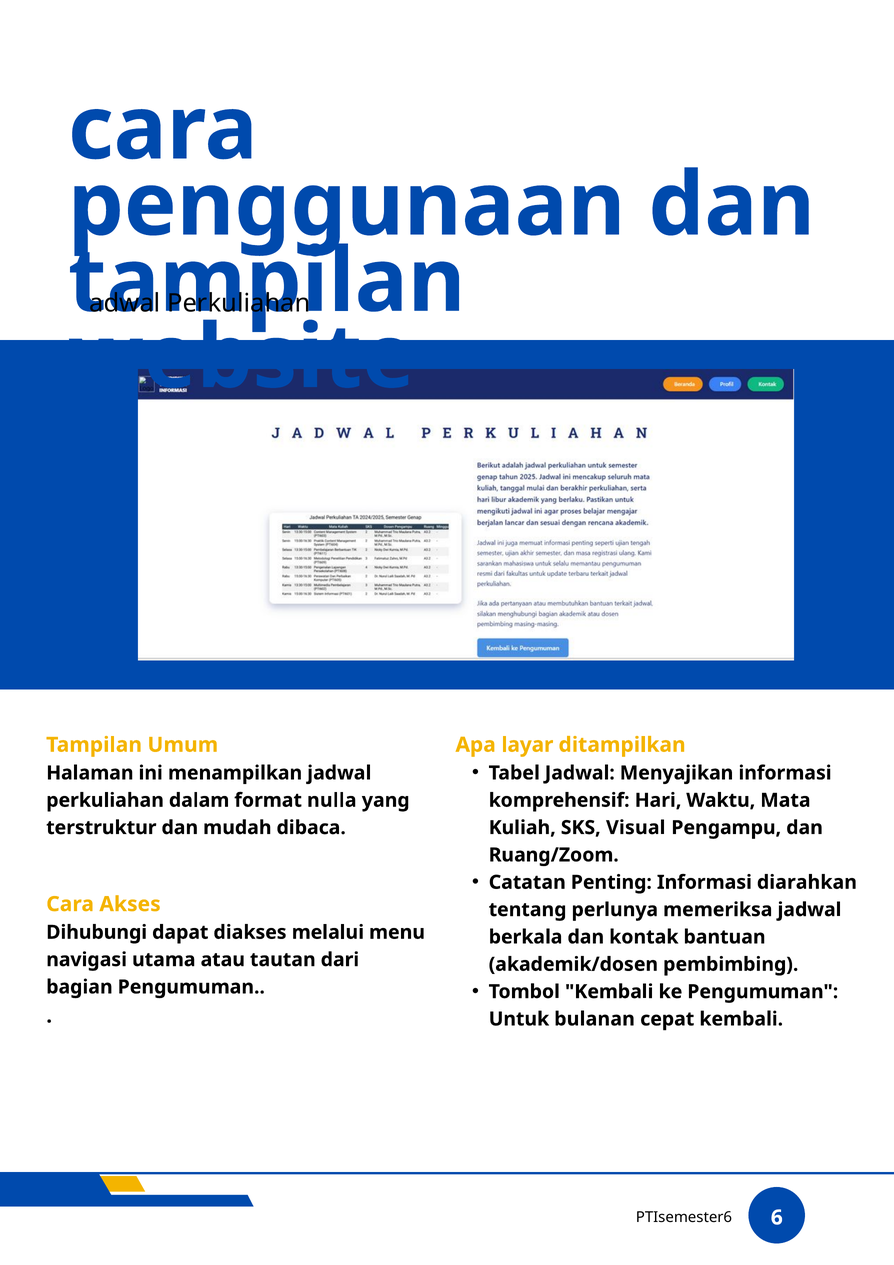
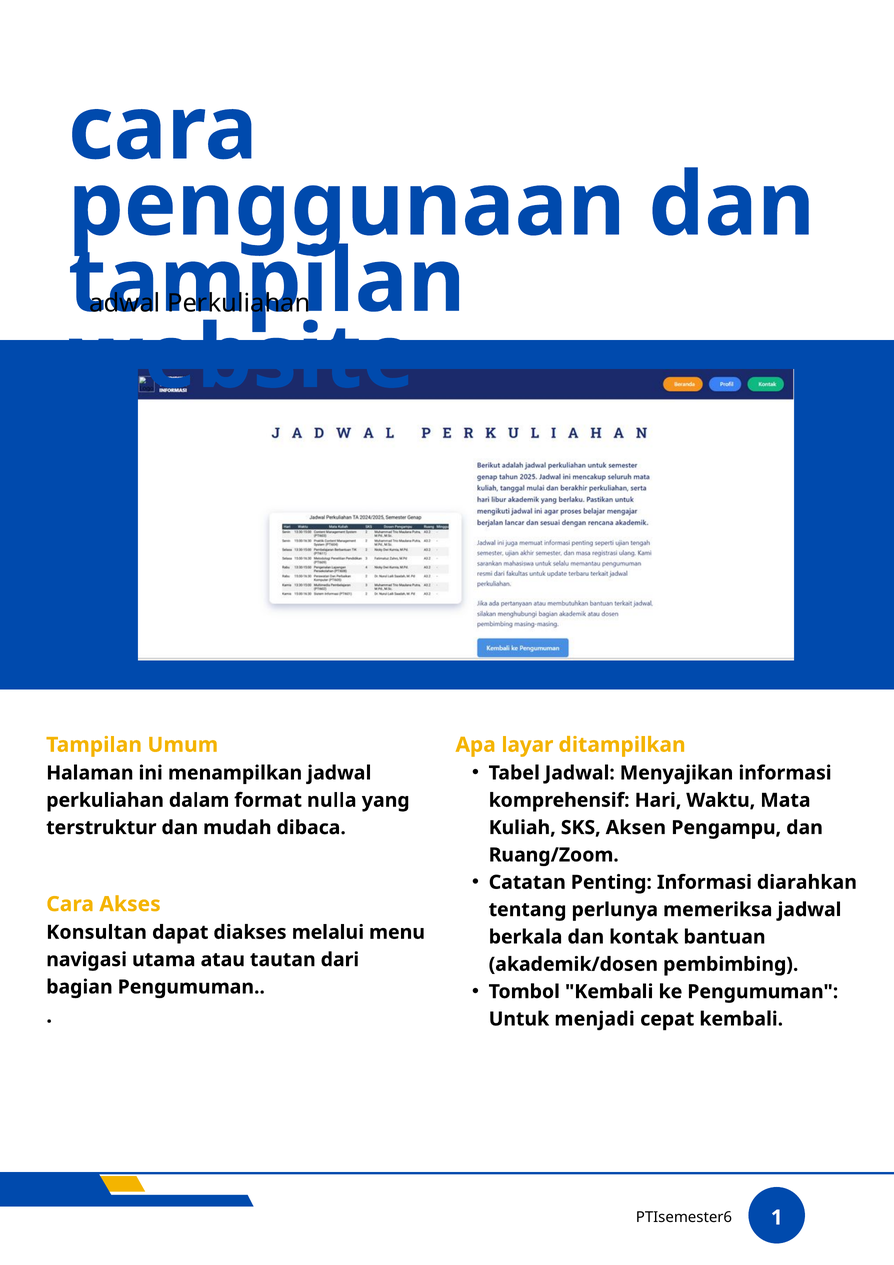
Visual: Visual -> Aksen (636, 828)
Dihubungi: Dihubungi -> Konsultan (97, 932)
bulanan: bulanan -> menjadi (595, 1019)
6: 6 -> 1 (777, 1218)
